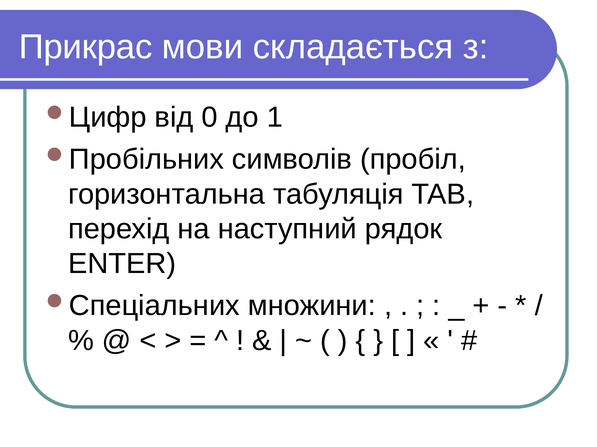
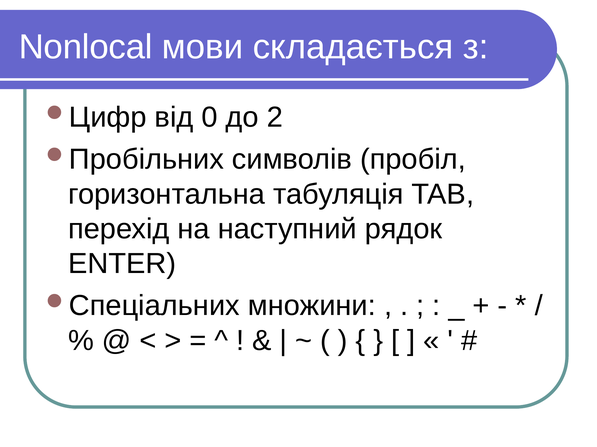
Прикрас: Прикрас -> Nonlocal (86, 47)
1: 1 -> 2 (275, 118)
